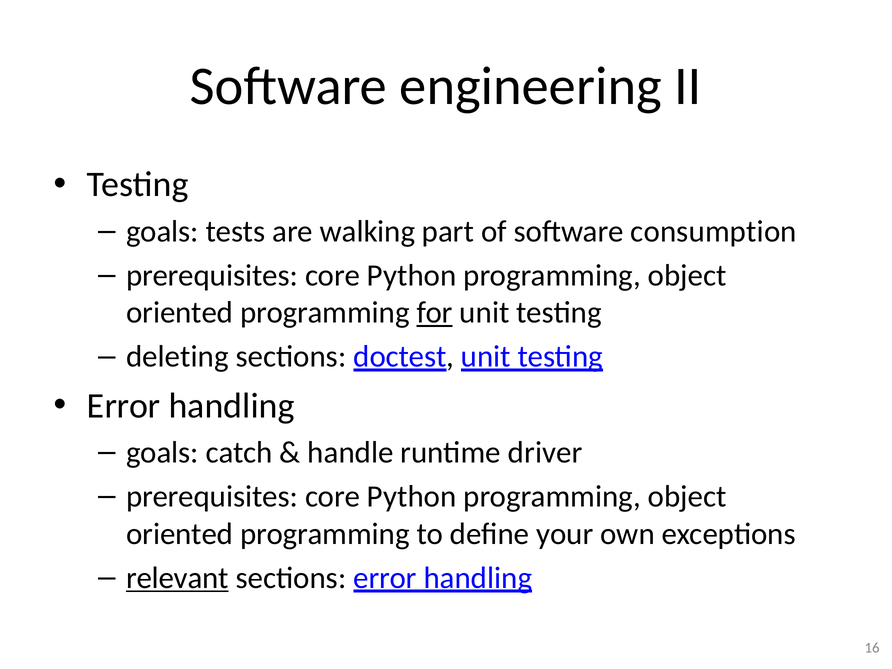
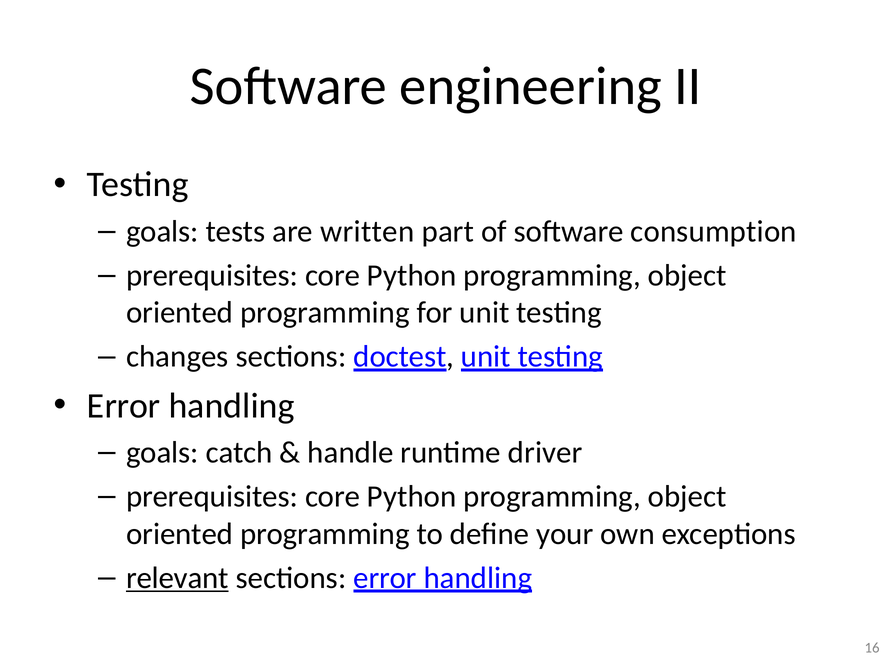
walking: walking -> written (367, 231)
for underline: present -> none (435, 313)
deleting: deleting -> changes (177, 357)
